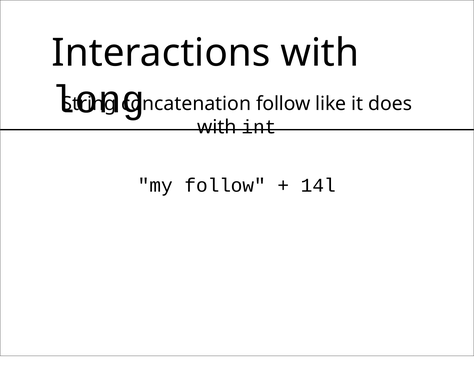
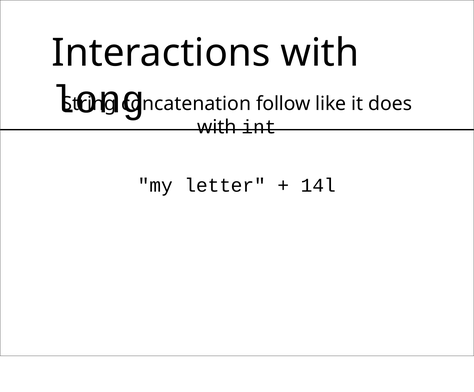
my follow: follow -> letter (225, 185)
